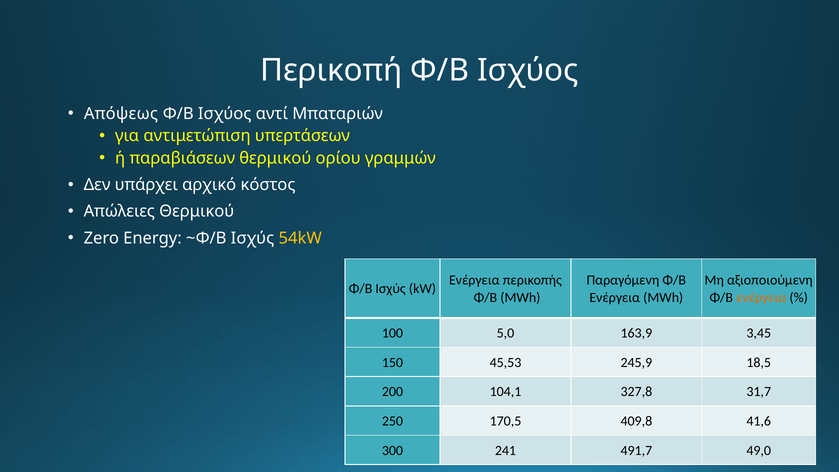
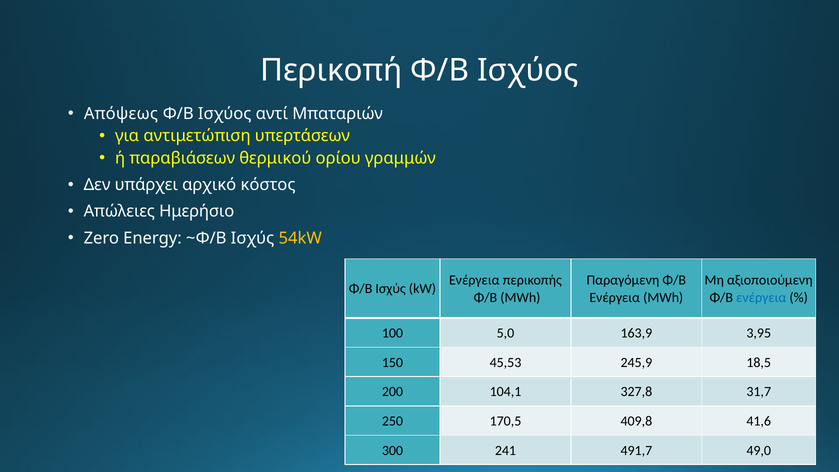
Απώλειες Θερμικού: Θερμικού -> Ημερήσιο (197, 211)
ενέργεια colour: orange -> blue (761, 297)
3,45: 3,45 -> 3,95 (759, 333)
